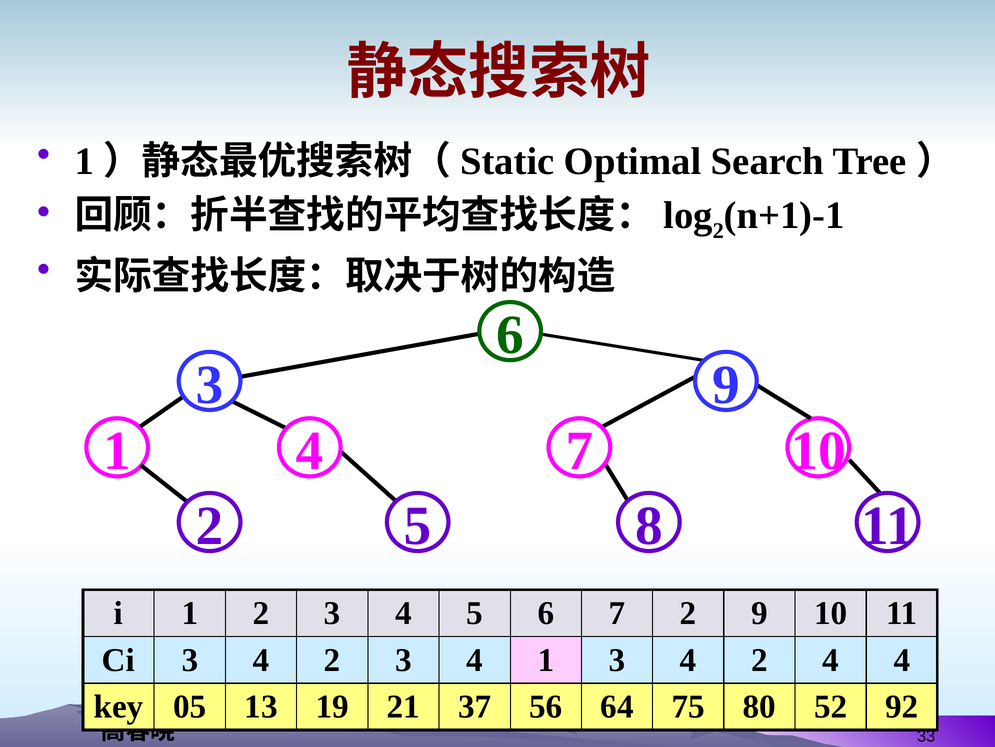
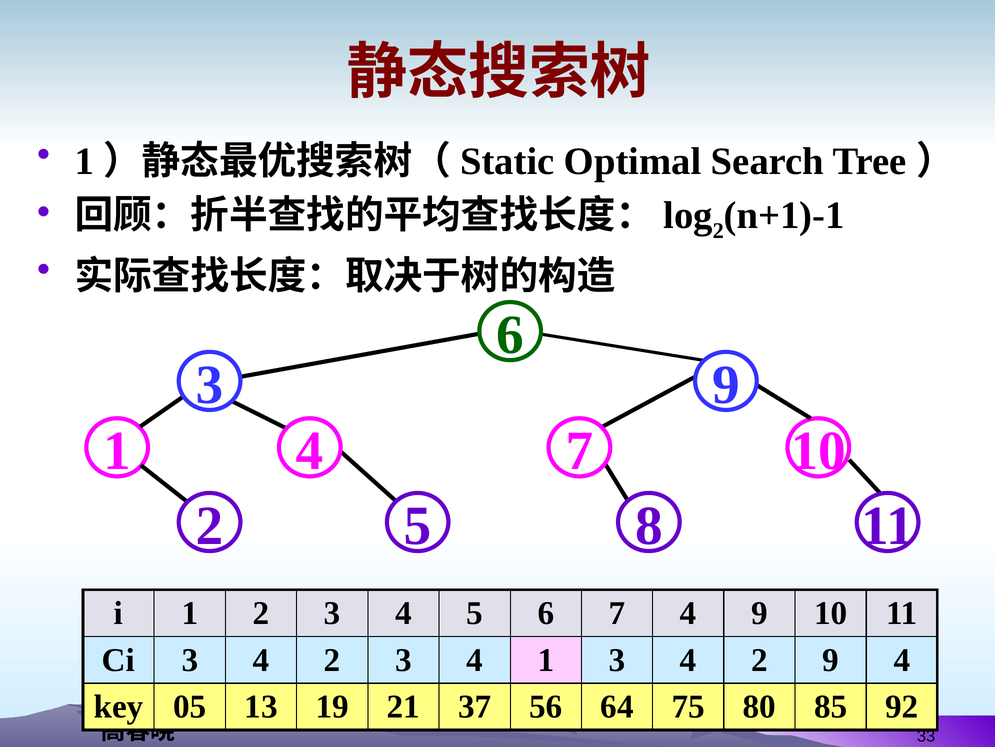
7 2: 2 -> 4 (688, 613)
2 4: 4 -> 9 (831, 659)
52: 52 -> 85 (831, 706)
